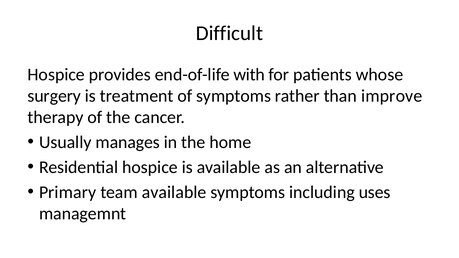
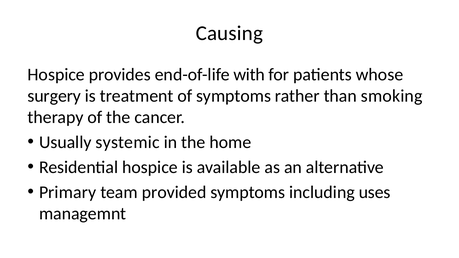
Difficult: Difficult -> Causing (229, 33)
improve: improve -> smoking (392, 96)
manages: manages -> systemic (128, 142)
team available: available -> provided (174, 192)
